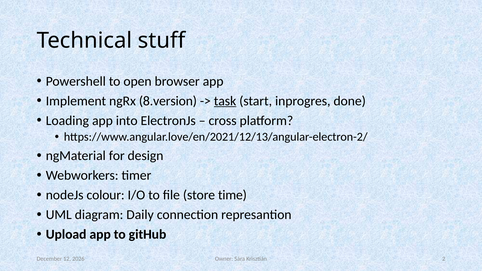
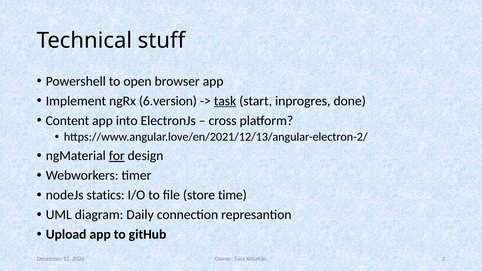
8.version: 8.version -> 6.version (168, 101)
Loading: Loading -> Content (67, 121)
for underline: none -> present (117, 156)
colour: colour -> statics (106, 195)
